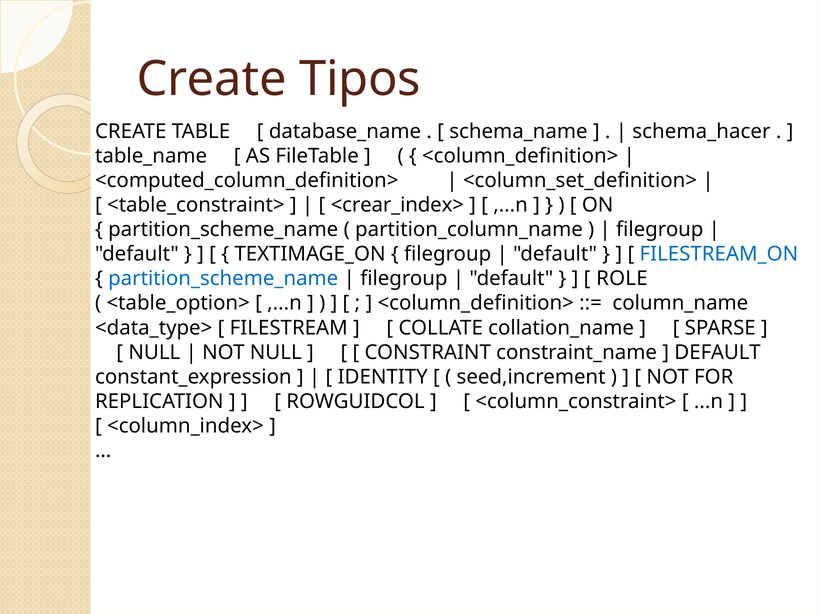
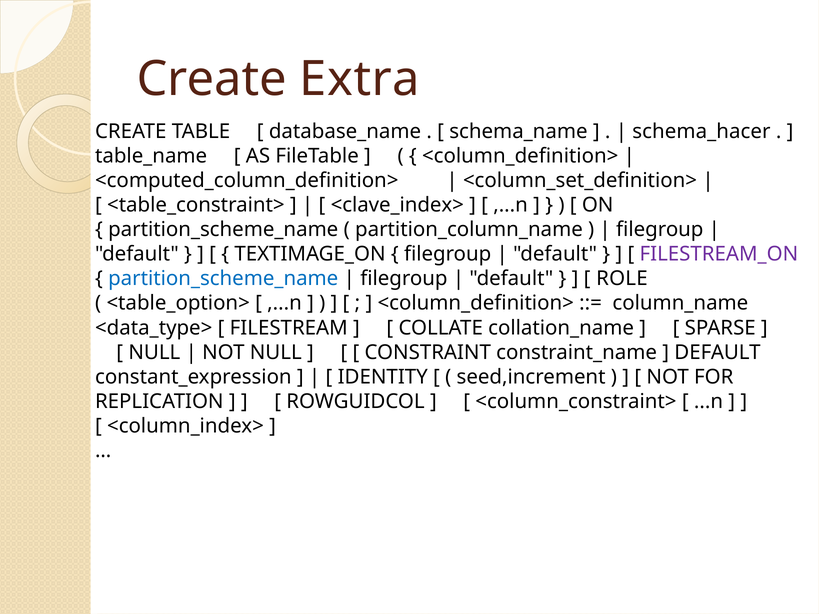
Tipos: Tipos -> Extra (360, 79)
<crear_index>: <crear_index> -> <clave_index> (397, 205)
FILESTREAM_ON colour: blue -> purple (719, 254)
